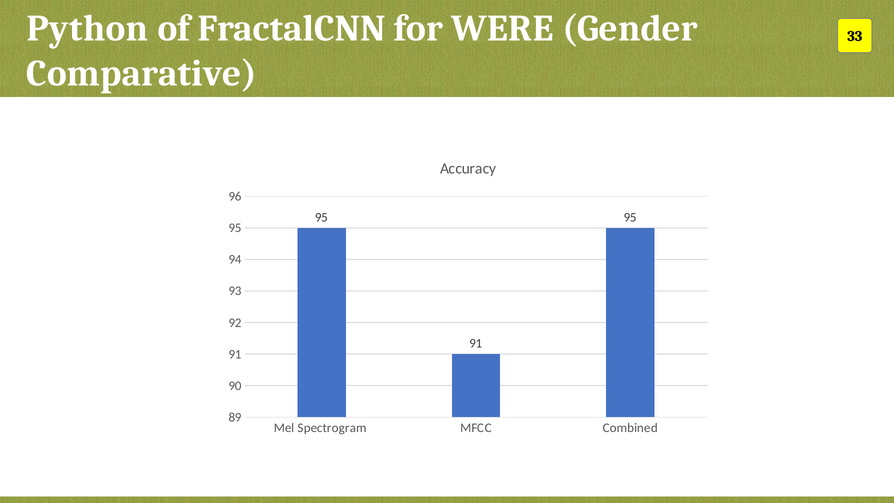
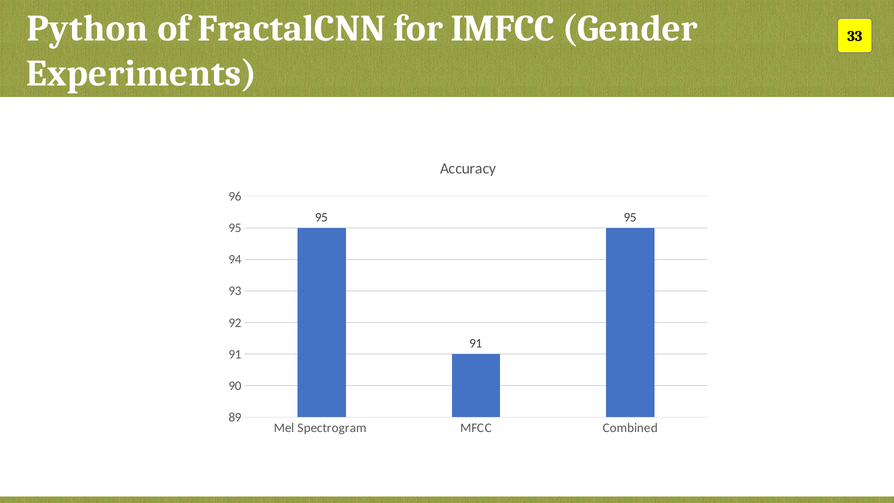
WERE: WERE -> IMFCC (503, 29)
Comparative: Comparative -> Experiments (142, 73)
